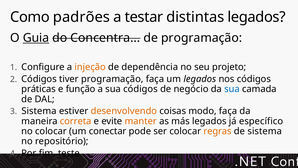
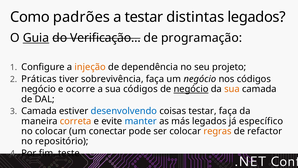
Concentra: Concentra -> Verificação (105, 38)
Códigos: Códigos -> Práticas (39, 79)
tiver programação: programação -> sobrevivência (112, 79)
um legados: legados -> negócio (200, 79)
práticas: práticas -> negócio (39, 89)
função: função -> ocorre (81, 89)
negócio underline: none -> present (191, 89)
sua colour: blue -> orange (232, 89)
Sistema: Sistema -> Camada (39, 111)
desenvolvendo colour: orange -> blue (124, 111)
coisas modo: modo -> testar (203, 111)
manter colour: orange -> blue (141, 121)
de sistema: sistema -> refactor (265, 131)
